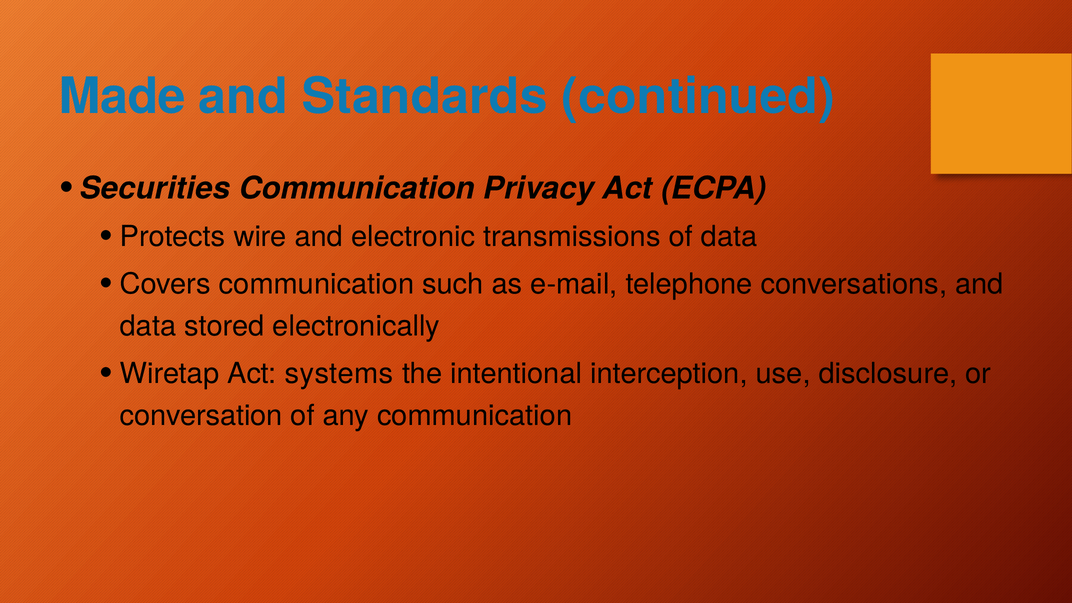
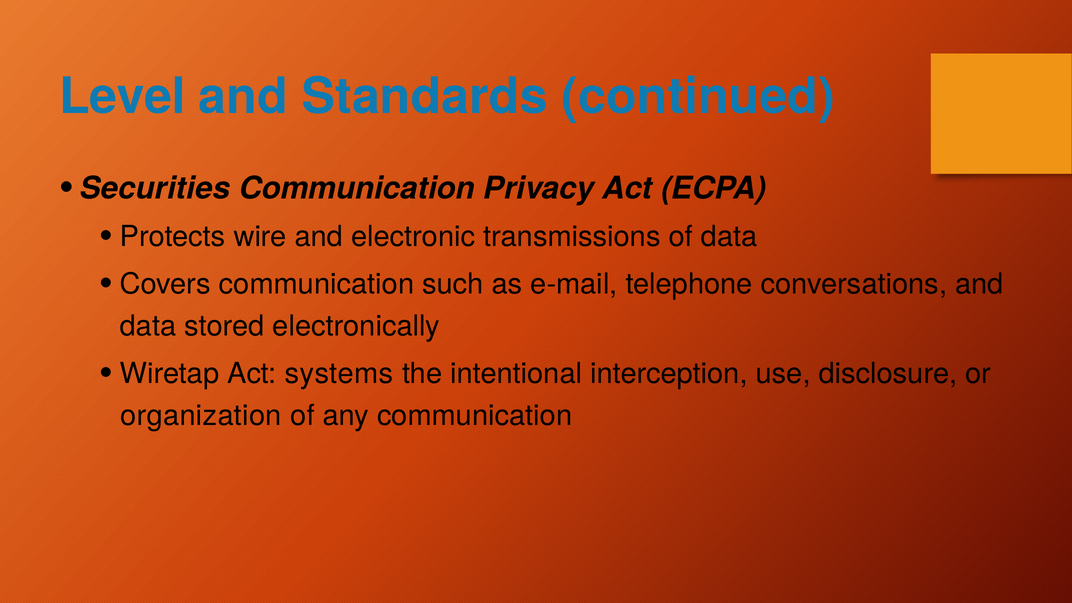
Made: Made -> Level (122, 97)
conversation: conversation -> organization (201, 416)
